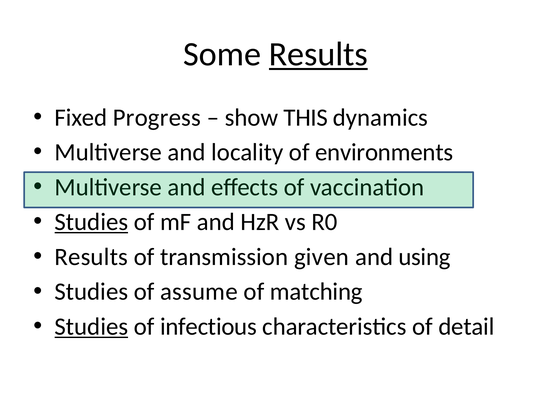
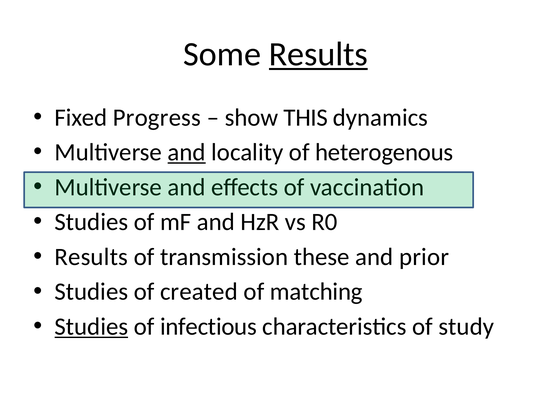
and underline: none -> present (187, 152)
environments: environments -> heterogenous (384, 152)
Studies underline: present -> none (91, 222)
given: given -> these (322, 256)
using: using -> prior (424, 256)
assume: assume -> created (199, 291)
detail: detail -> study (466, 326)
